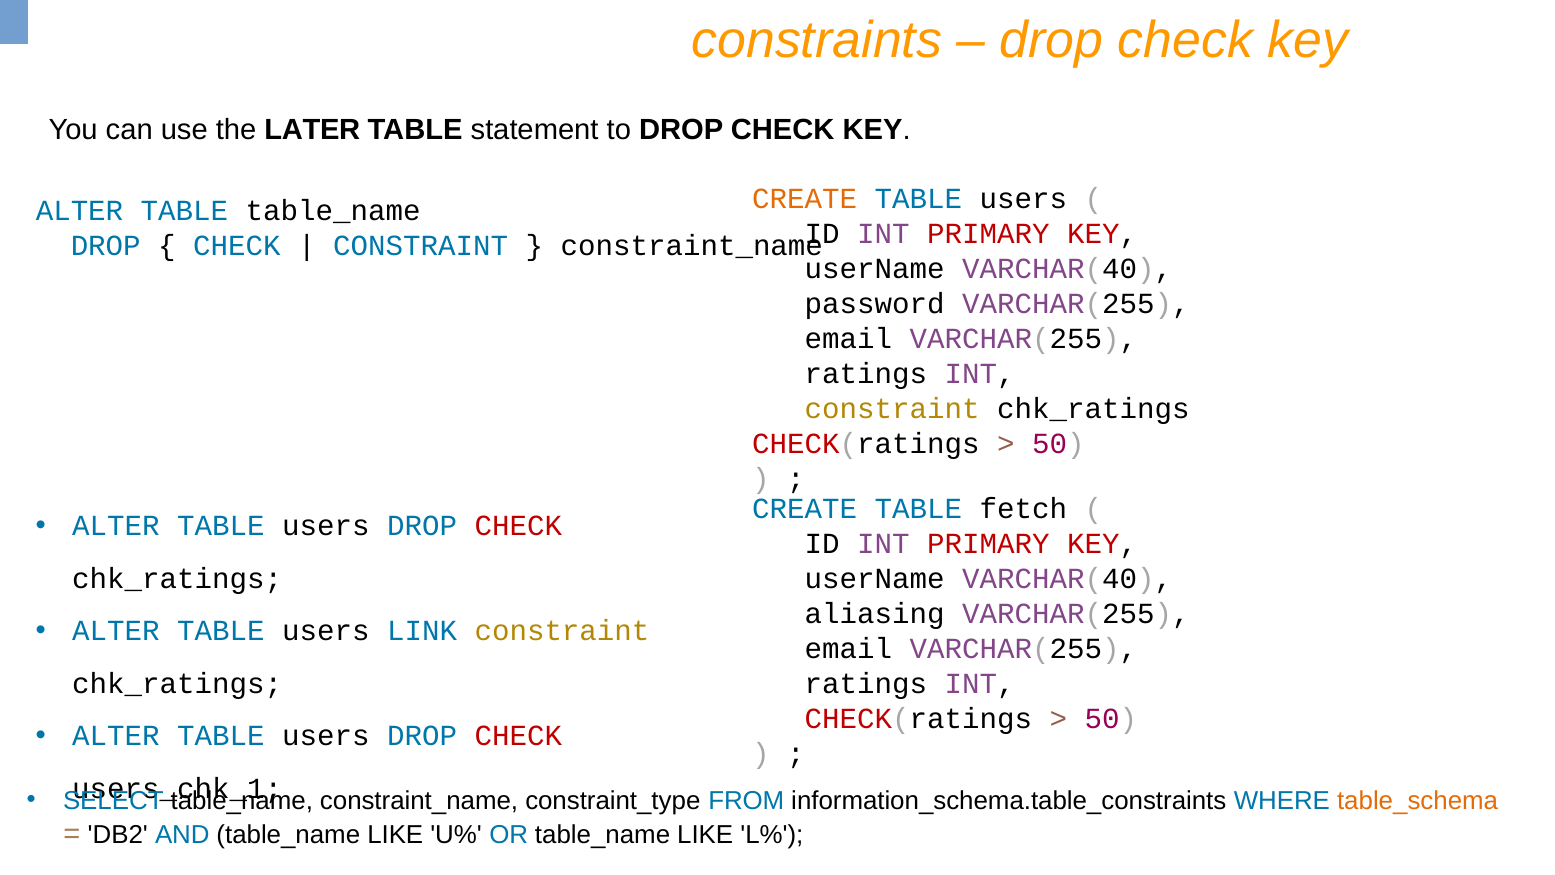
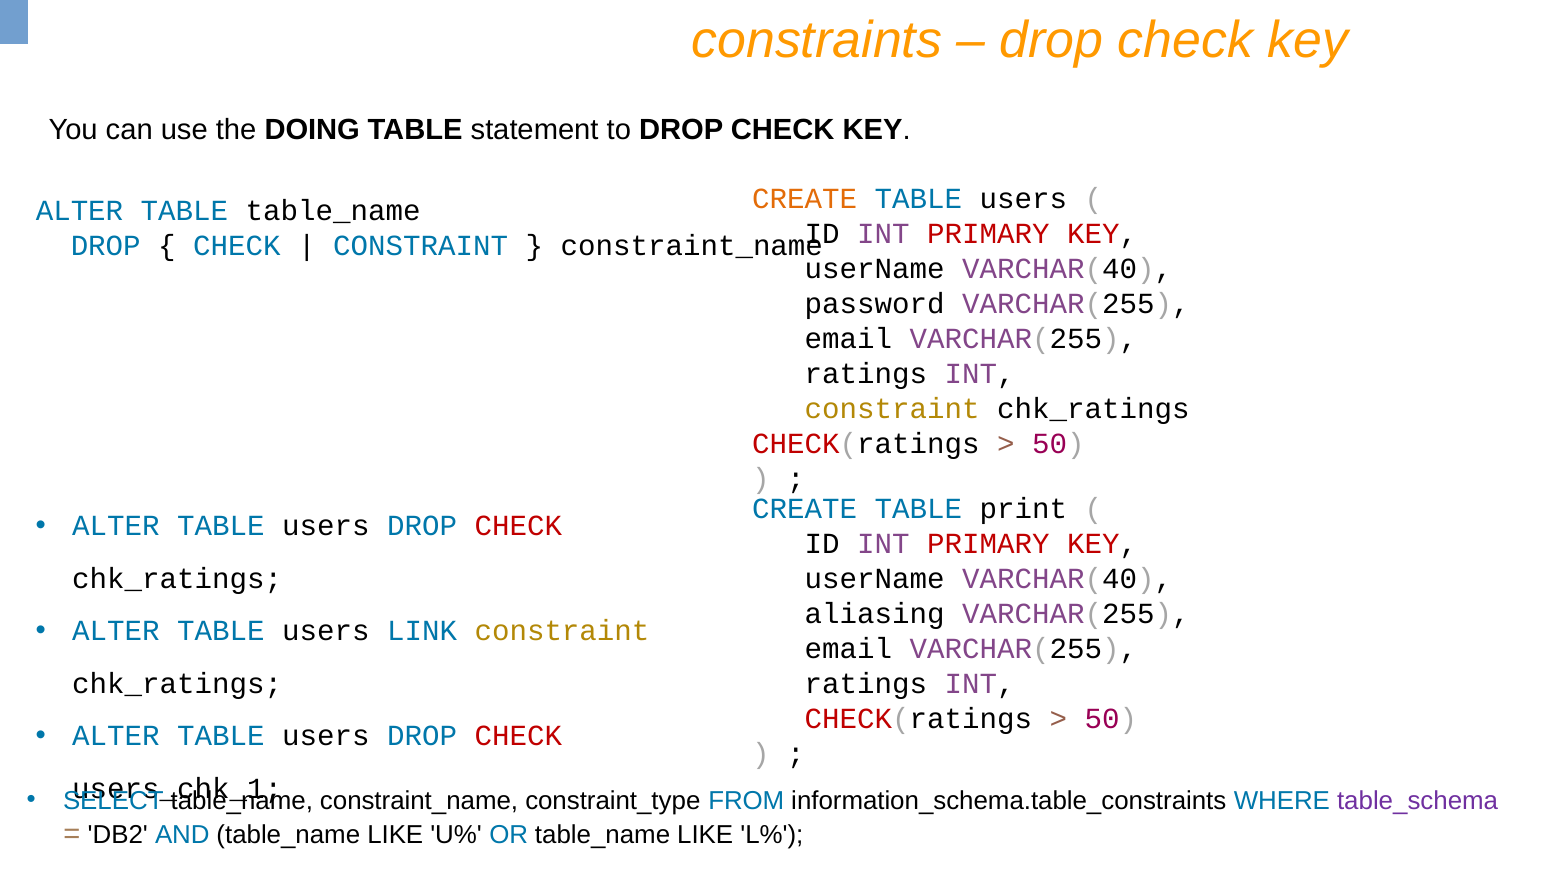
LATER: LATER -> DOING (312, 130)
fetch: fetch -> print (1023, 508)
table_schema colour: orange -> purple (1418, 800)
